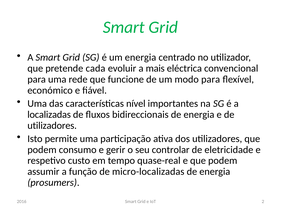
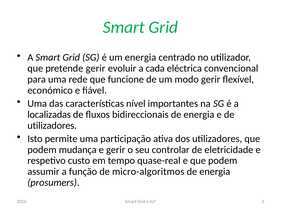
pretende cada: cada -> gerir (96, 68)
mais: mais -> cada (155, 68)
modo para: para -> gerir (211, 79)
consumo: consumo -> mudança (78, 149)
micro-localizadas: micro-localizadas -> micro-algoritmos (148, 171)
